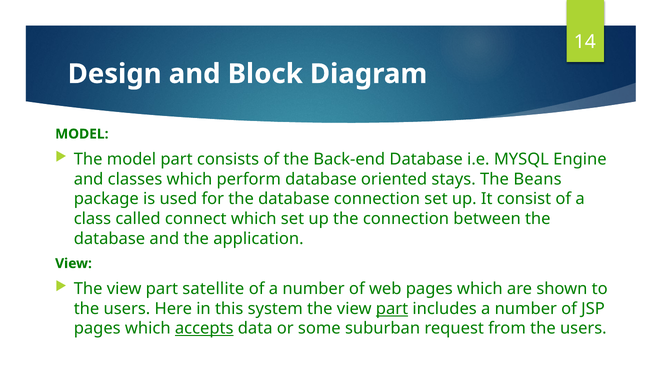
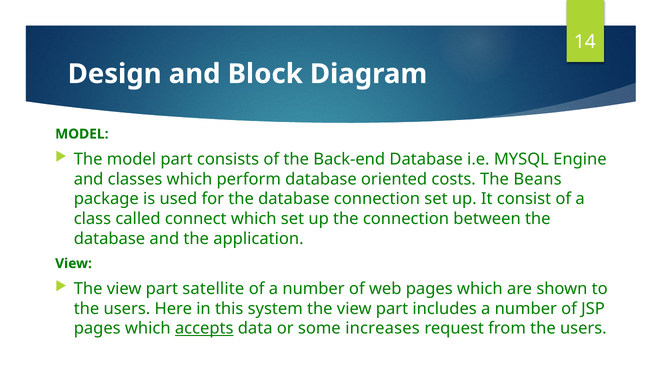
stays: stays -> costs (454, 179)
part underline: present -> none (392, 309)
suburban: suburban -> increases (382, 329)
